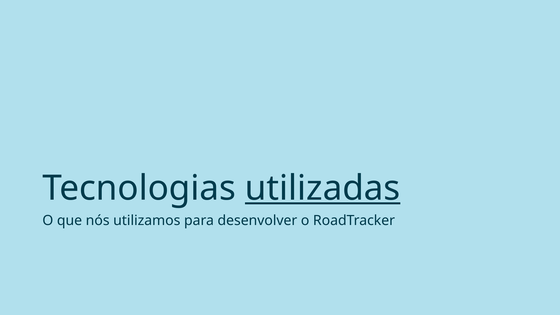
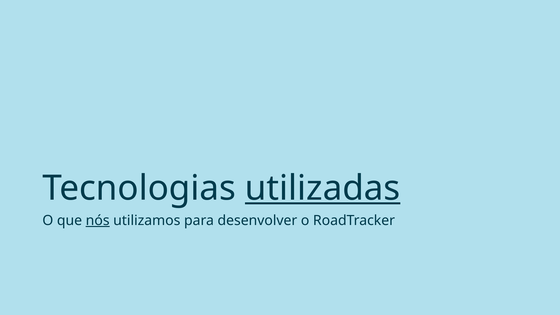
nós underline: none -> present (98, 220)
